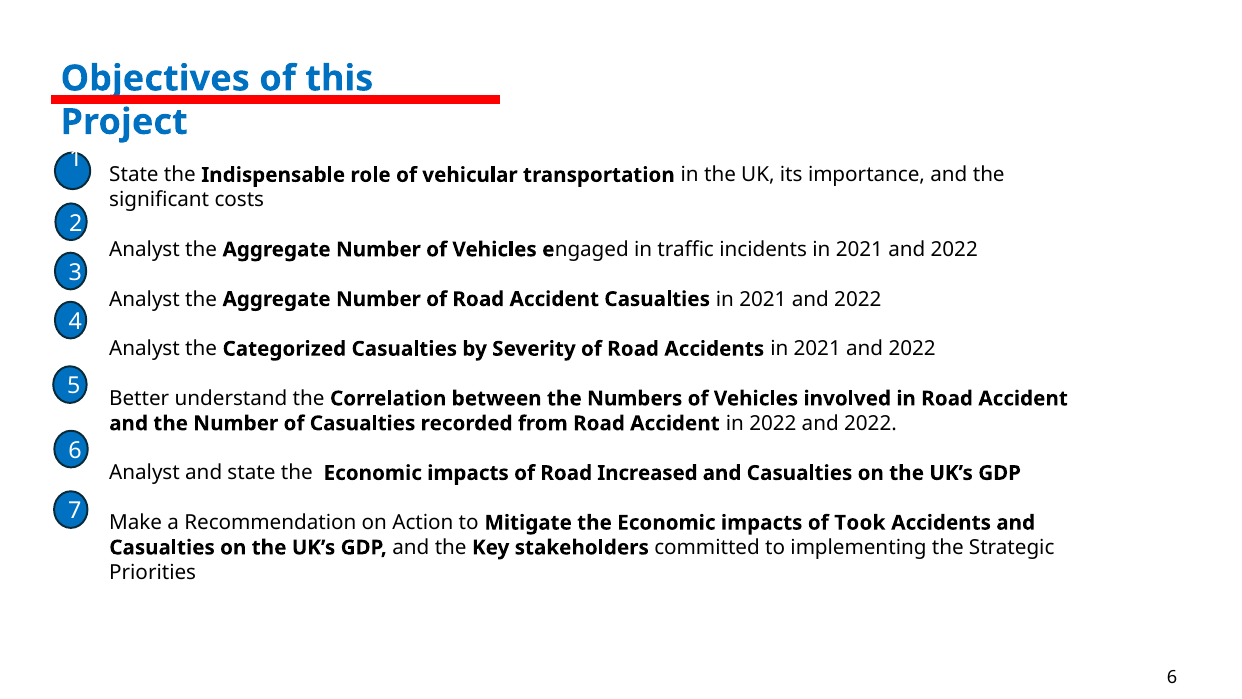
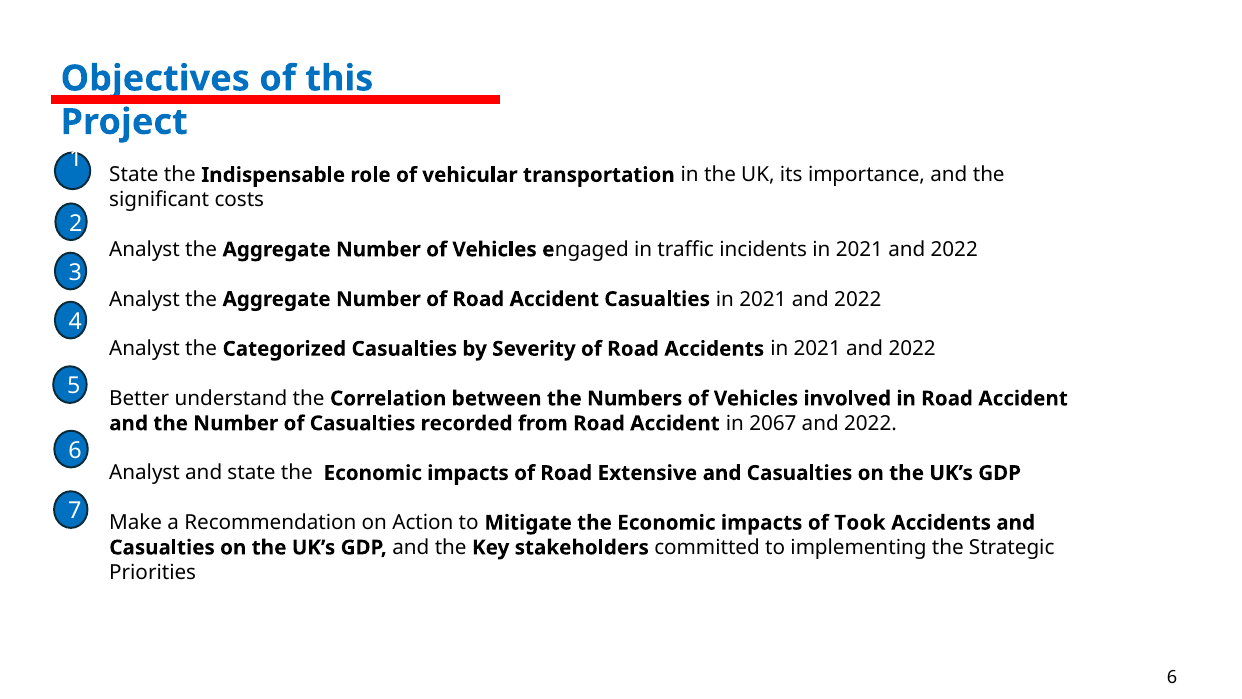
in 2022: 2022 -> 2067 (773, 423)
Increased: Increased -> Extensive (647, 473)
